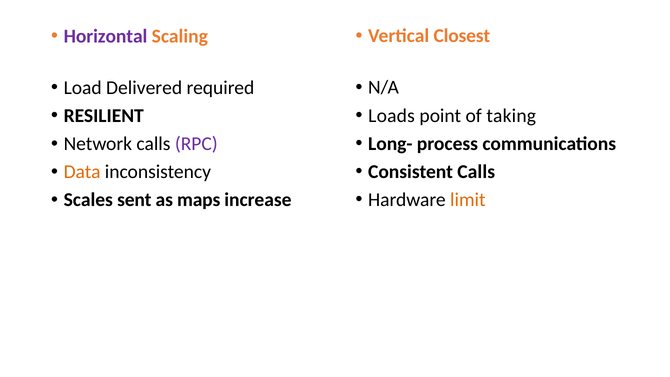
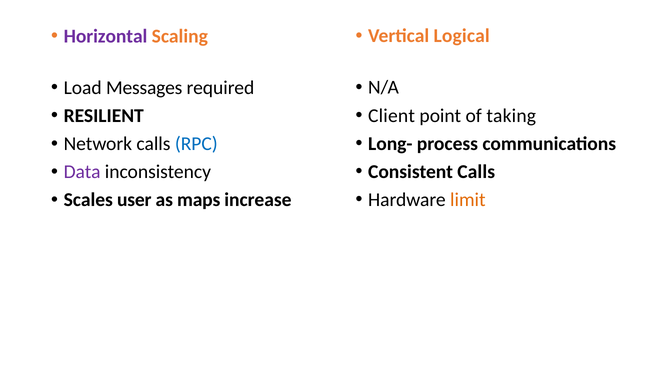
Closest: Closest -> Logical (462, 36)
Delivered: Delivered -> Messages (144, 88)
Loads: Loads -> Client (392, 116)
RPC colour: purple -> blue (196, 144)
Data colour: orange -> purple (82, 172)
sent: sent -> user (134, 200)
